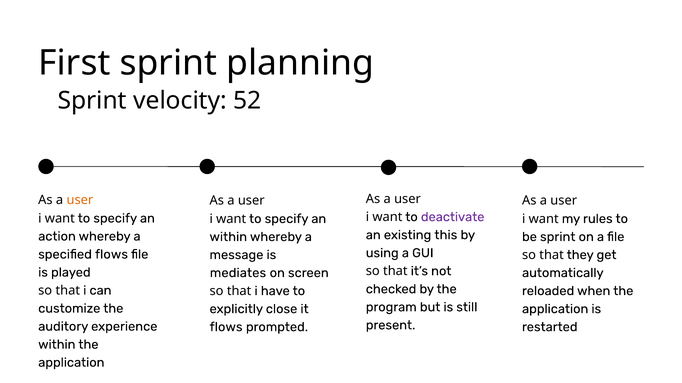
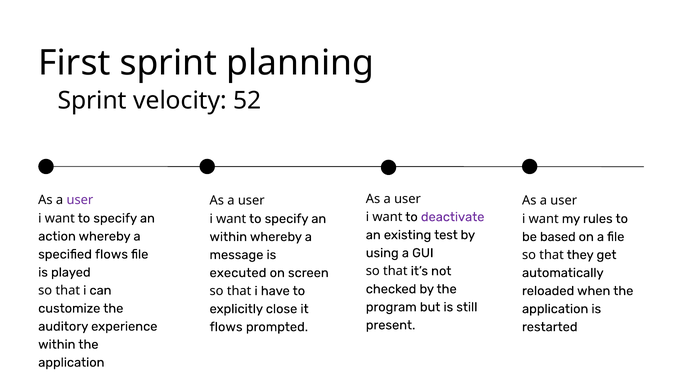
user colour: orange -> purple (80, 201)
this: this -> test (446, 235)
be sprint: sprint -> based (558, 237)
mediates: mediates -> executed (238, 273)
